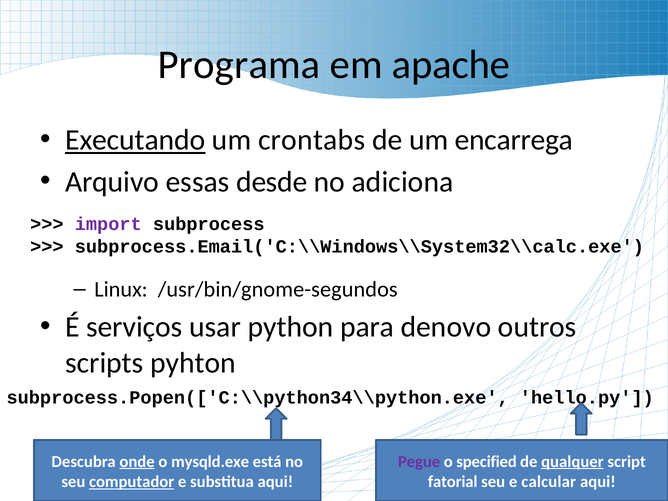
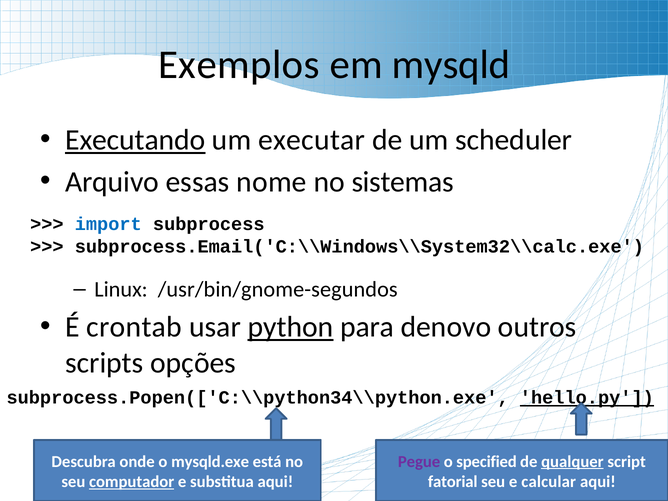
Programa: Programa -> Exemplos (239, 65)
apache: apache -> mysqld (451, 65)
crontabs: crontabs -> executar (312, 140)
encarrega: encarrega -> scheduler (514, 140)
desde: desde -> nome (272, 182)
adiciona: adiciona -> sistemas (403, 182)
import colour: purple -> blue (108, 224)
serviços: serviços -> crontab (134, 327)
python underline: none -> present (290, 327)
pyhton: pyhton -> opções (193, 363)
hello.py underline: none -> present (587, 398)
onde underline: present -> none (137, 462)
